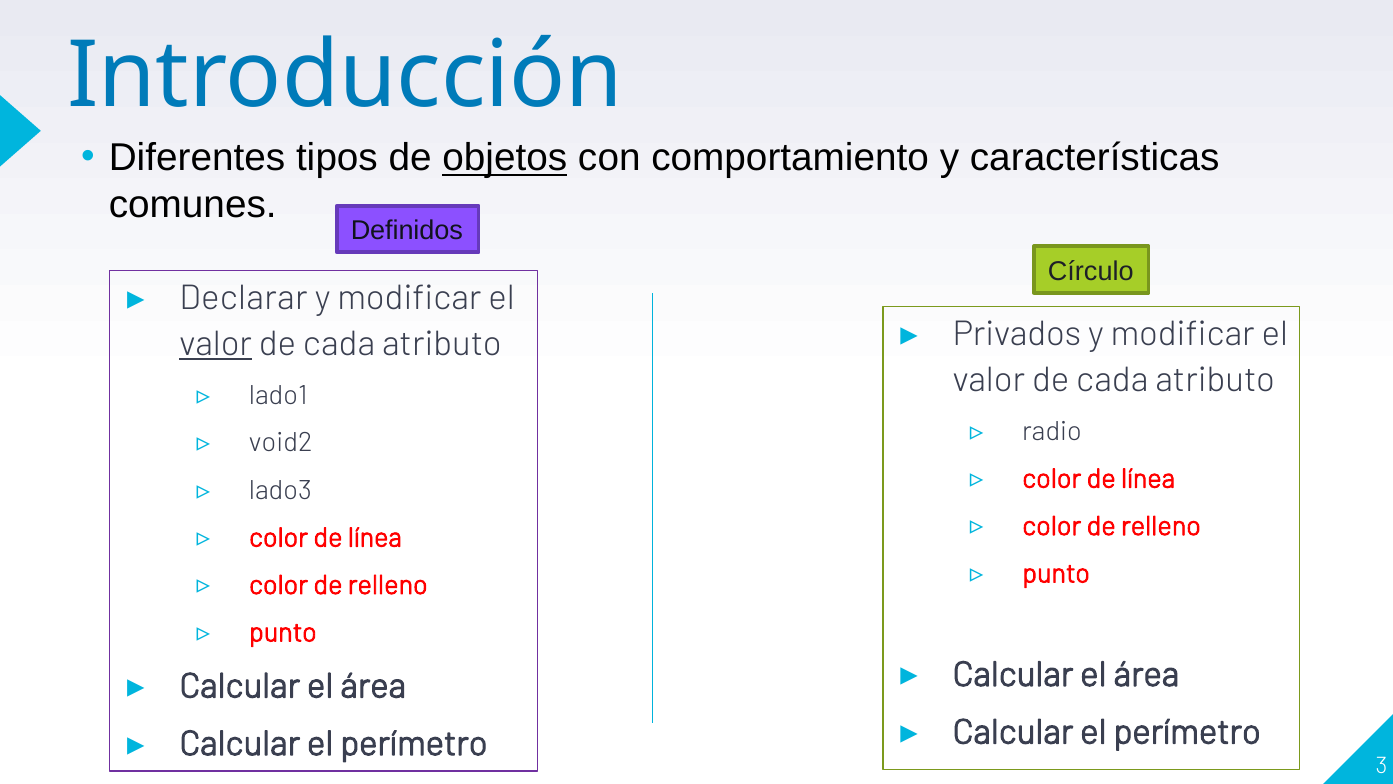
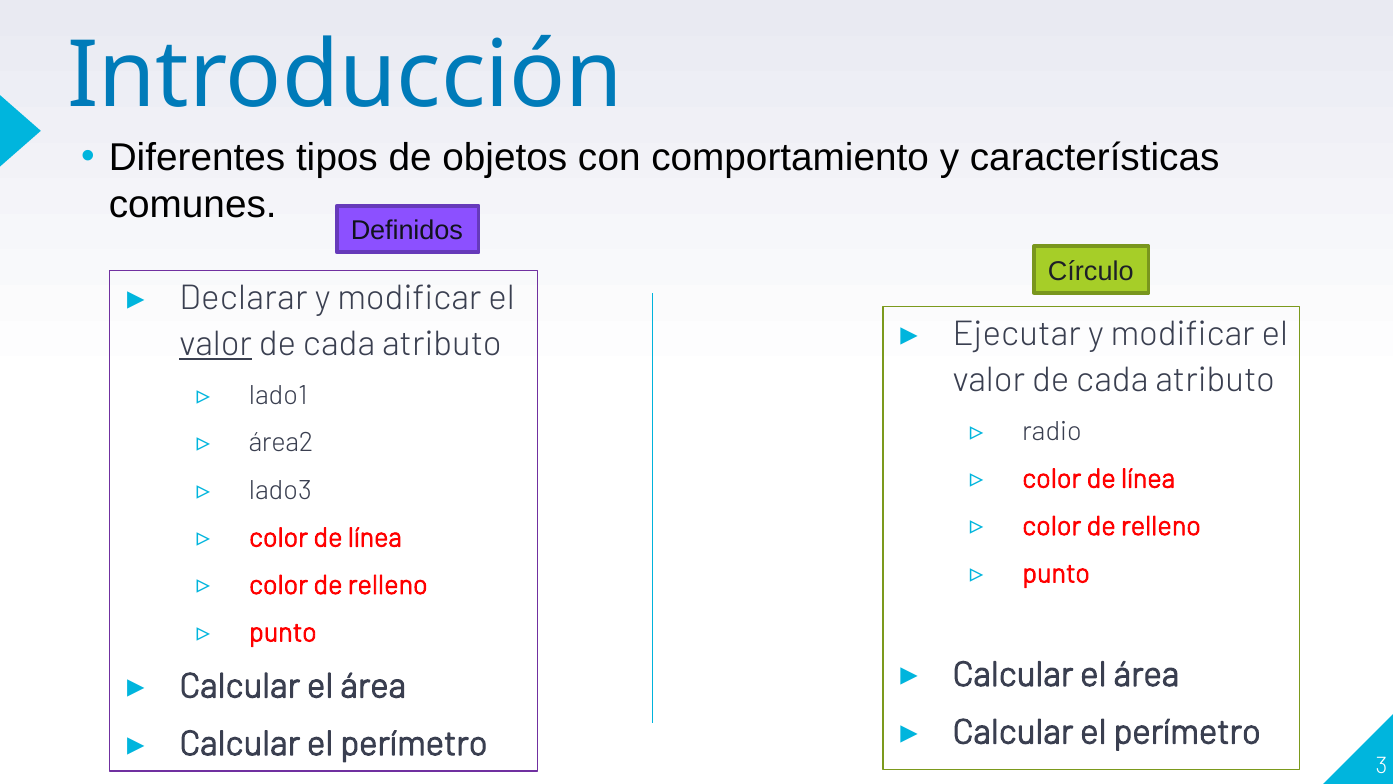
objetos underline: present -> none (505, 158)
Privados: Privados -> Ejecutar (1017, 334)
void2: void2 -> área2 (281, 443)
